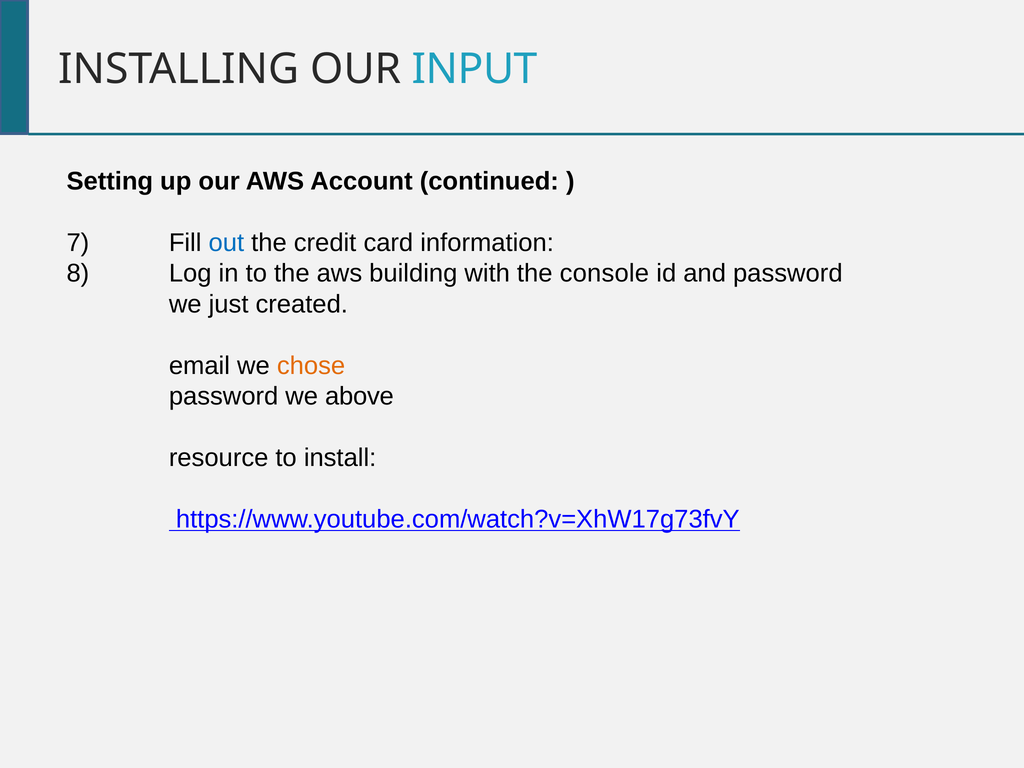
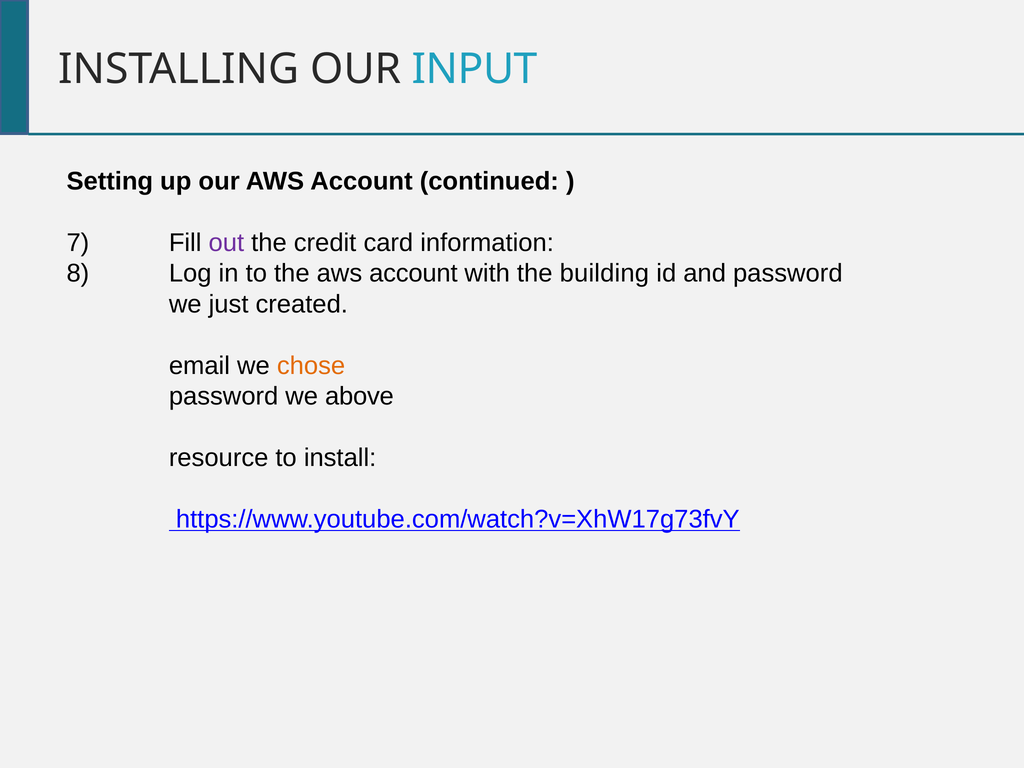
out colour: blue -> purple (226, 243)
the aws building: building -> account (413, 273)
console: console -> building (604, 273)
